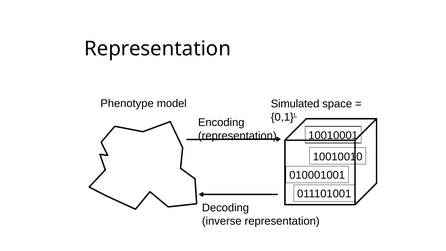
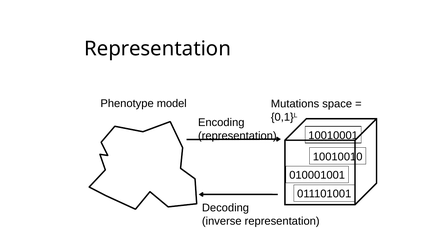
Simulated: Simulated -> Mutations (295, 104)
